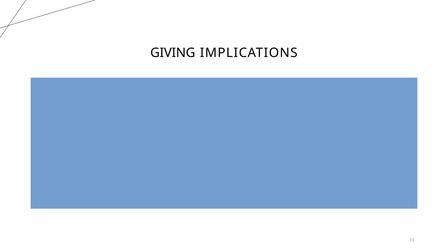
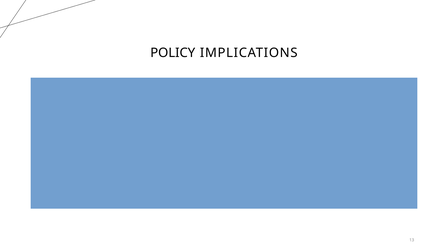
GIVING: GIVING -> POLICY (173, 53)
